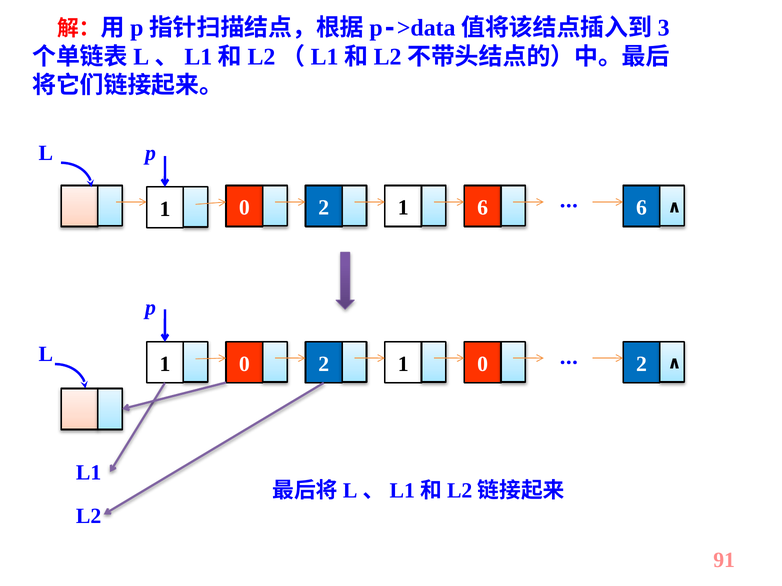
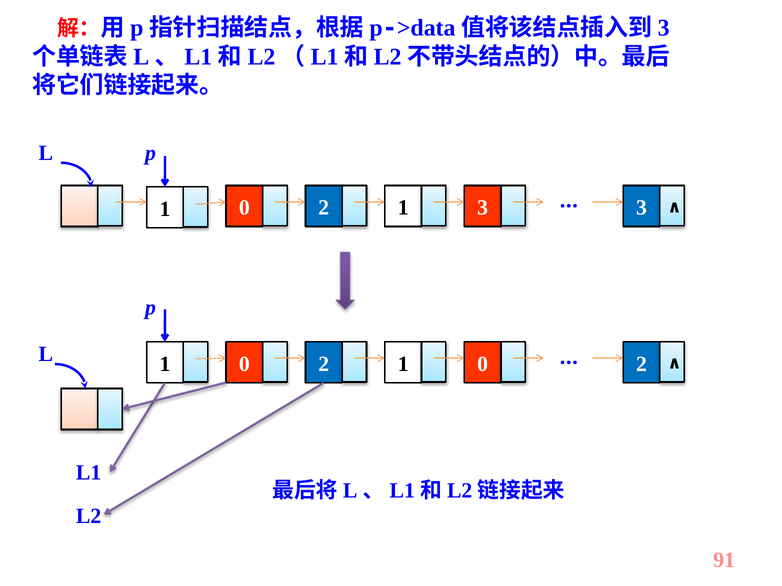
1 6: 6 -> 3 (642, 208)
2 6: 6 -> 3 (483, 208)
